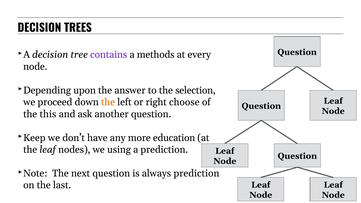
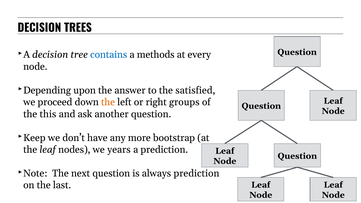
contains colour: purple -> blue (109, 55)
selection: selection -> satisfied (195, 90)
choose: choose -> groups (184, 102)
education: education -> bootstrap (174, 138)
using: using -> years (119, 149)
